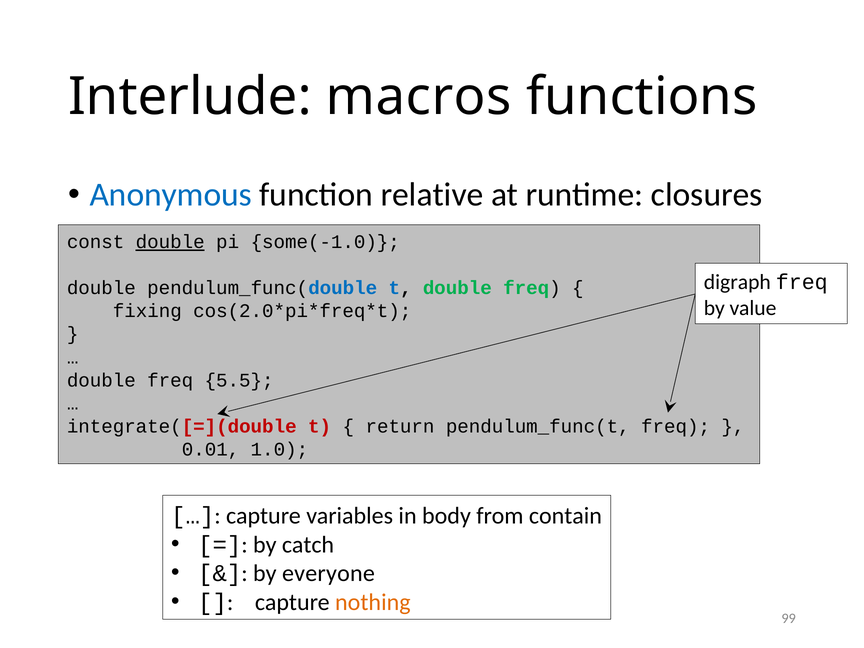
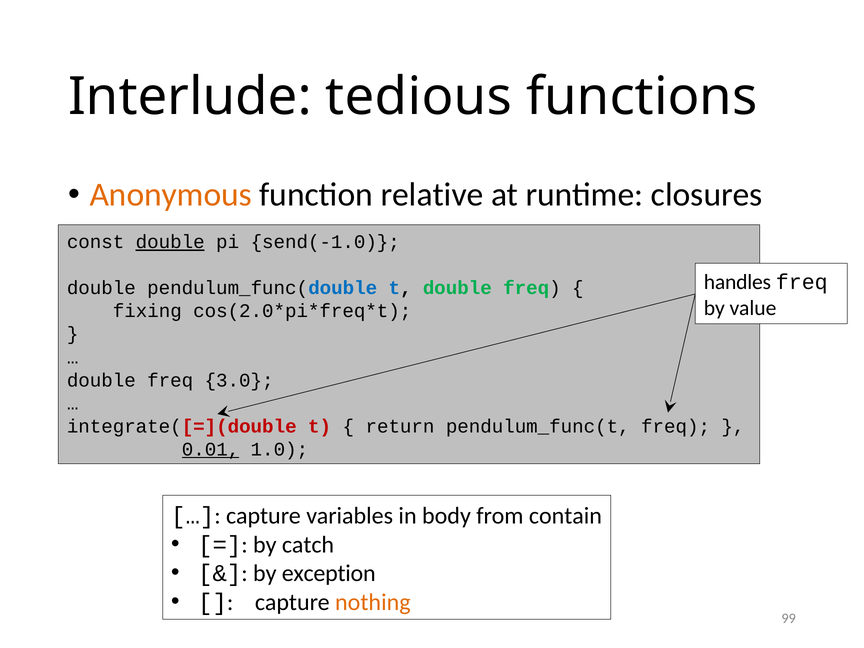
macros: macros -> tedious (419, 97)
Anonymous colour: blue -> orange (171, 195)
some(-1.0: some(-1.0 -> send(-1.0 (325, 242)
digraph: digraph -> handles (737, 282)
5.5: 5.5 -> 3.0 (239, 380)
0.01 underline: none -> present (211, 449)
everyone: everyone -> exception (329, 573)
